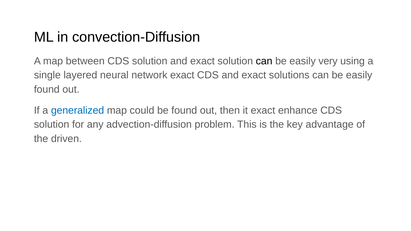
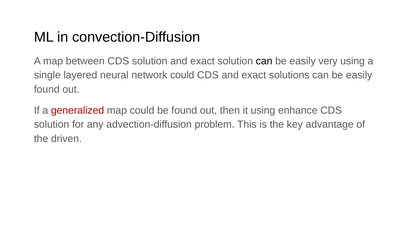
network exact: exact -> could (182, 75)
generalized colour: blue -> red (78, 110)
it exact: exact -> using (263, 110)
